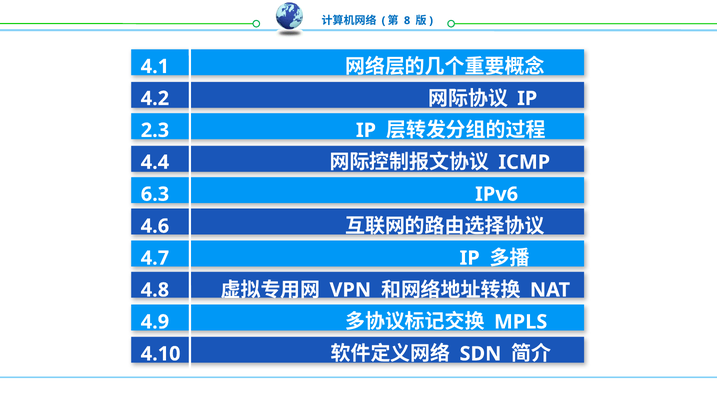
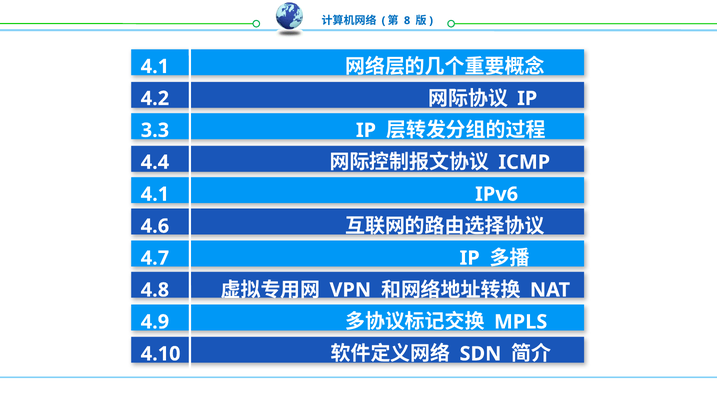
2.3: 2.3 -> 3.3 (155, 130)
6.3: 6.3 -> 4.1 (155, 194)
